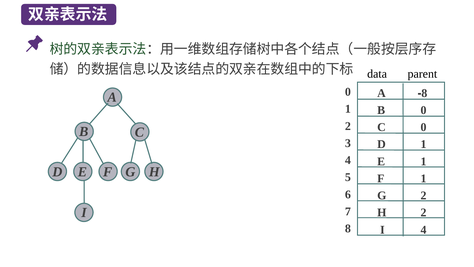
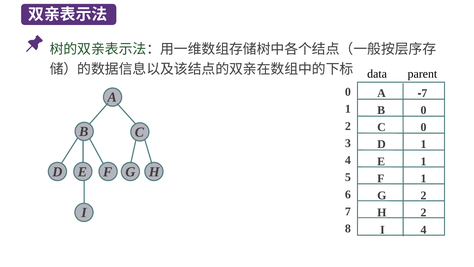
8: 8 -> 7 (424, 93)
